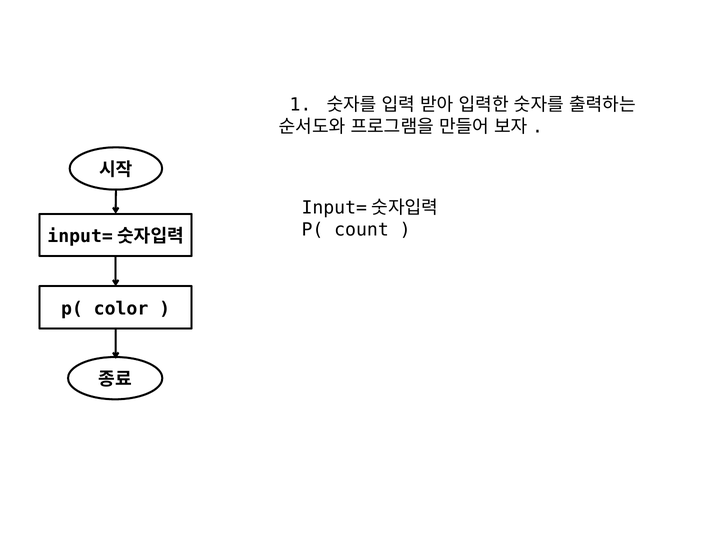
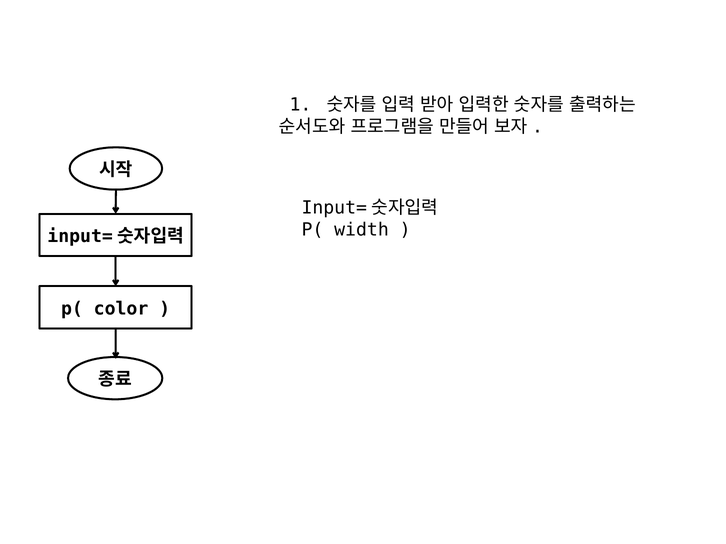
count: count -> width (362, 230)
